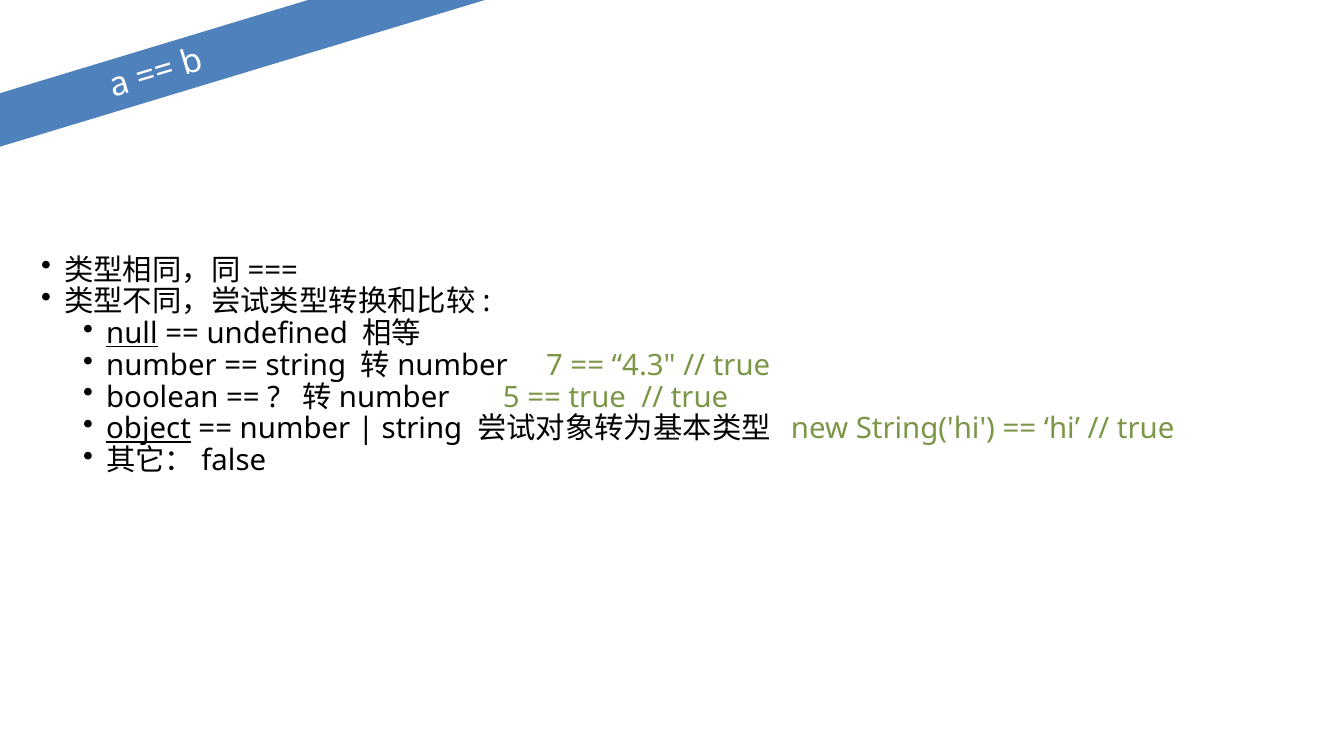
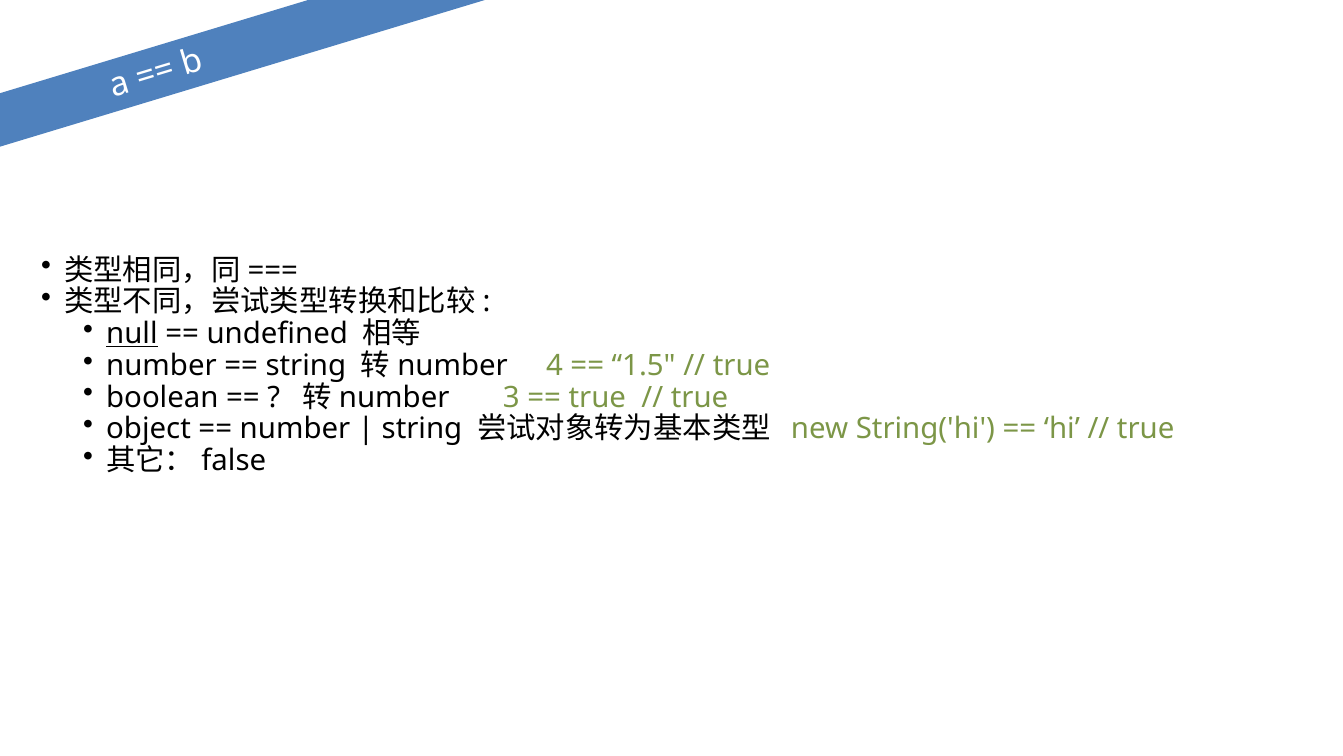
7: 7 -> 4 (554, 365)
4.3: 4.3 -> 1.5 (644, 365)
5: 5 -> 3 (511, 397)
object underline: present -> none (149, 429)
